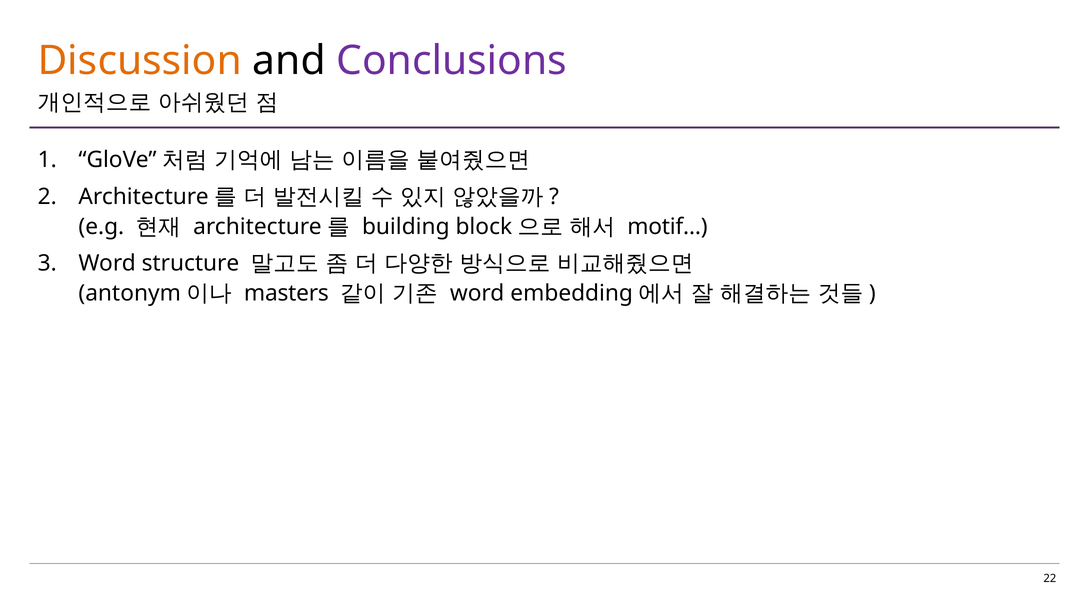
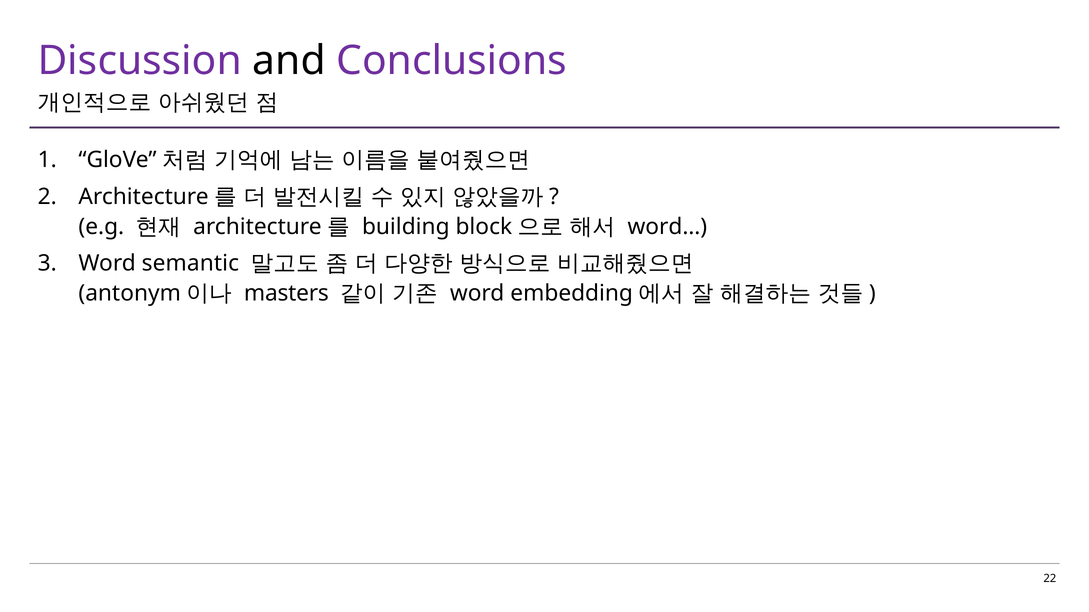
Discussion colour: orange -> purple (140, 61)
motif…: motif… -> word… (667, 227)
structure: structure -> semantic (190, 263)
